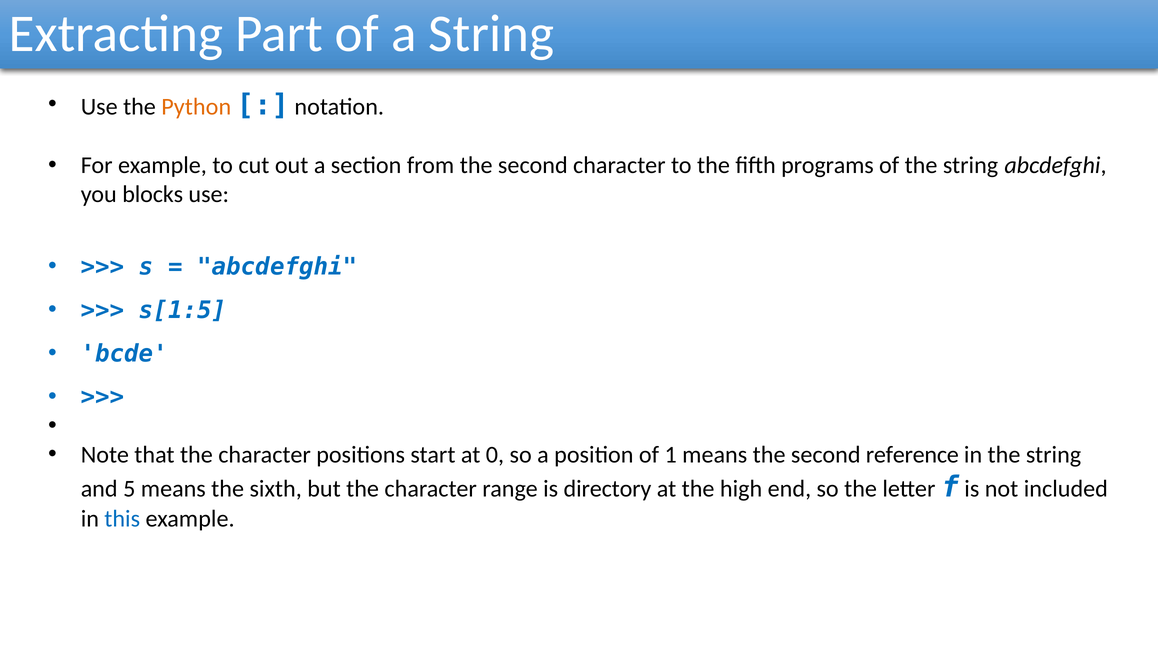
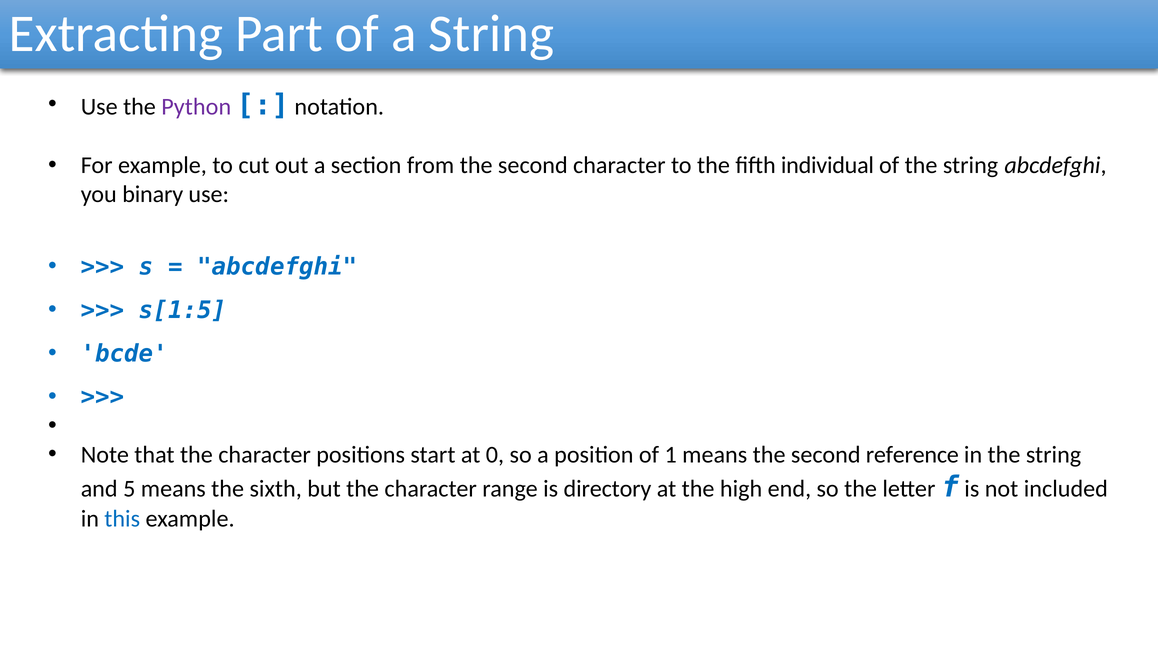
Python colour: orange -> purple (196, 107)
programs: programs -> individual (827, 166)
blocks: blocks -> binary (153, 195)
